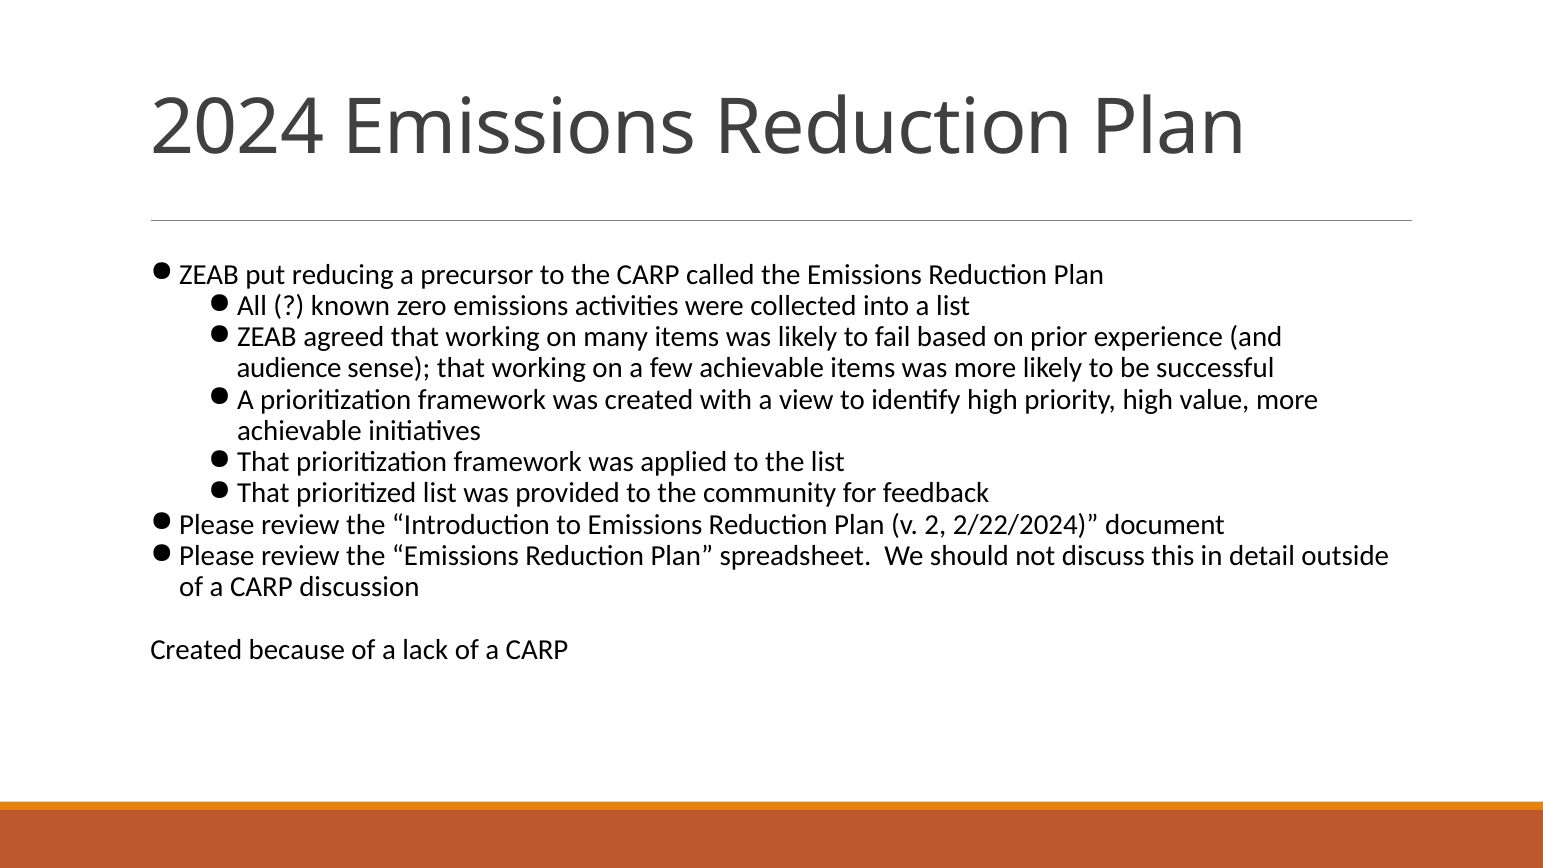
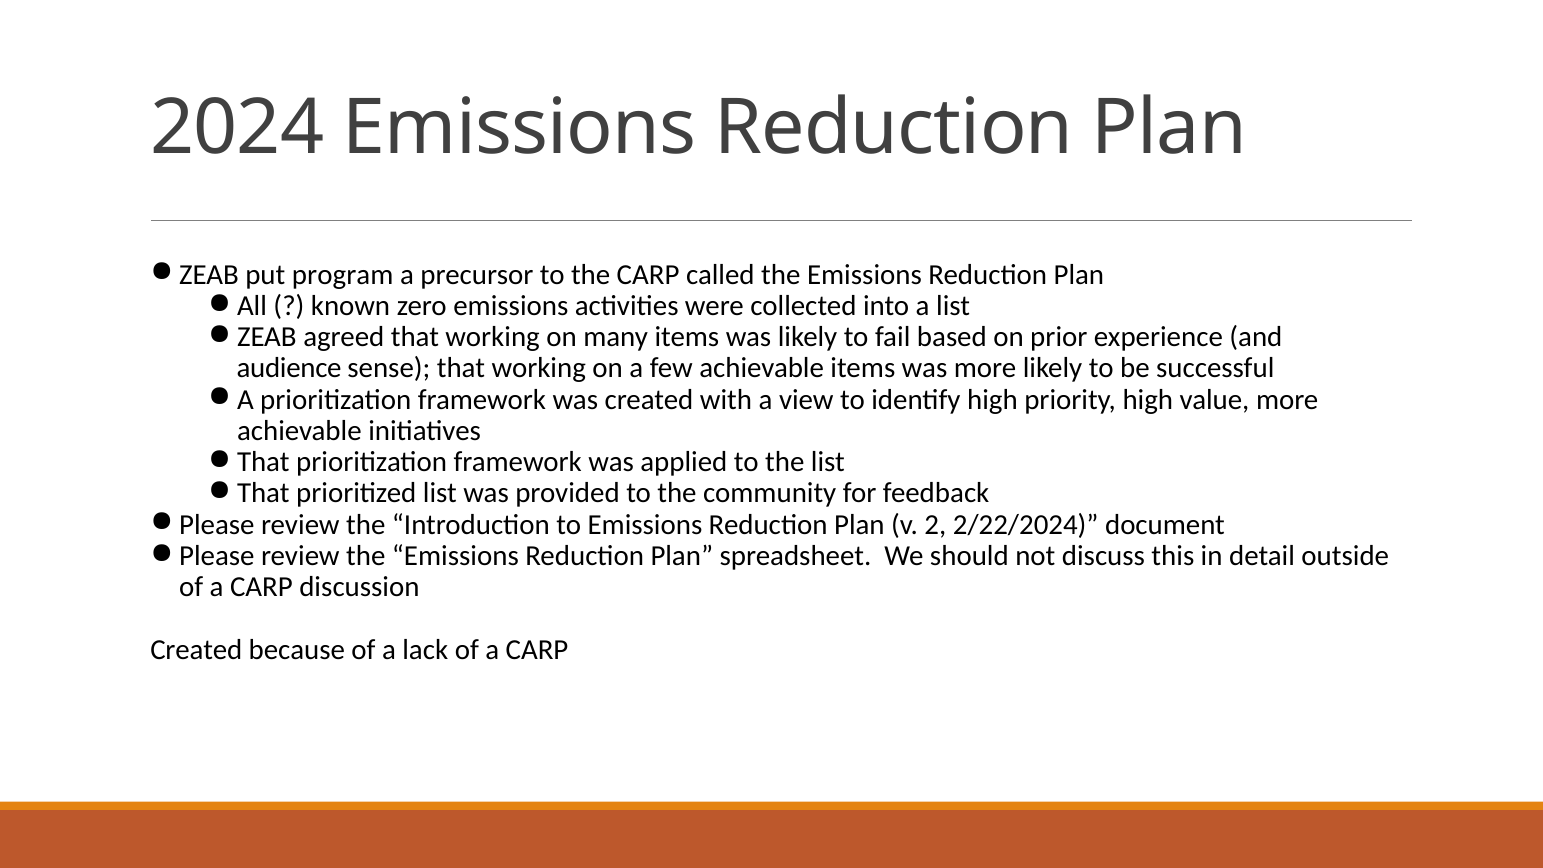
reducing: reducing -> program (343, 275)
